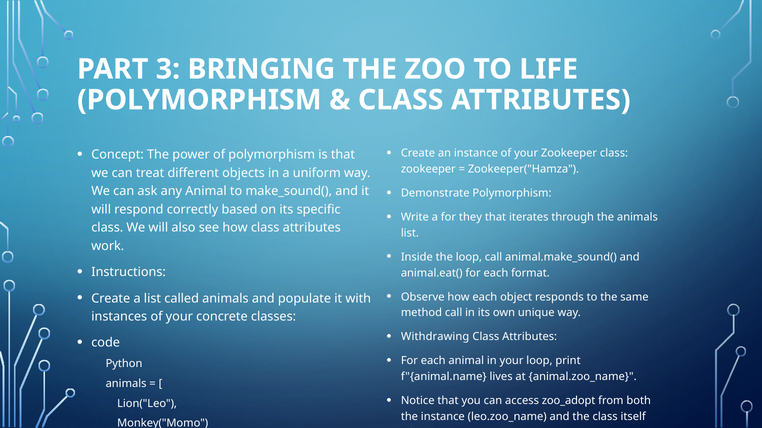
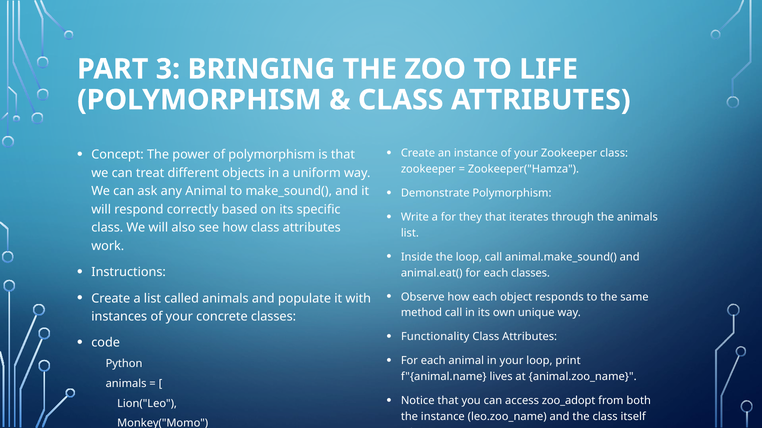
each format: format -> classes (530, 273)
Withdrawing: Withdrawing -> Functionality (435, 337)
